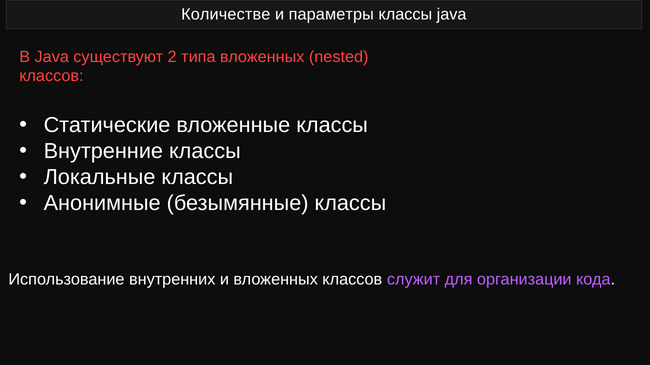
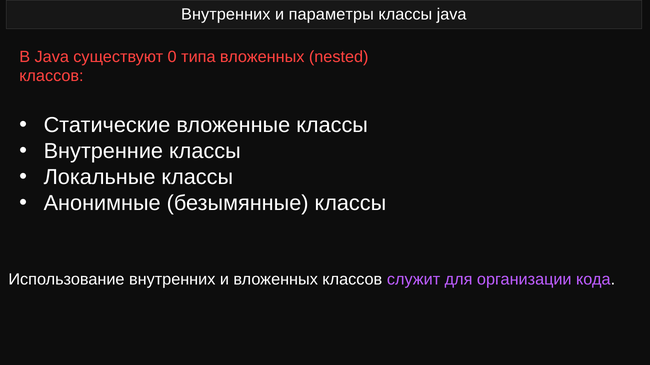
Количестве: Количестве -> Внутренних (226, 14)
2: 2 -> 0 (172, 57)
